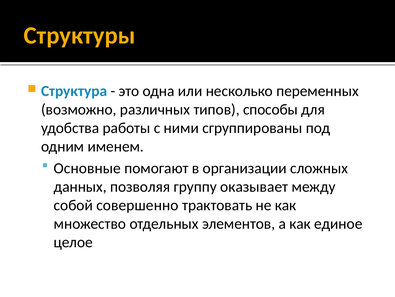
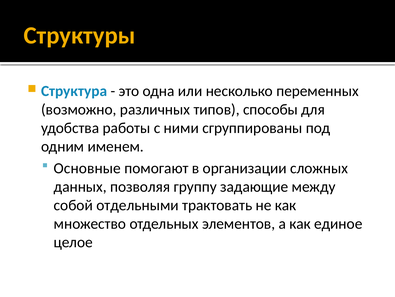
оказывает: оказывает -> задающие (254, 186)
совершенно: совершенно -> отдельными (138, 205)
